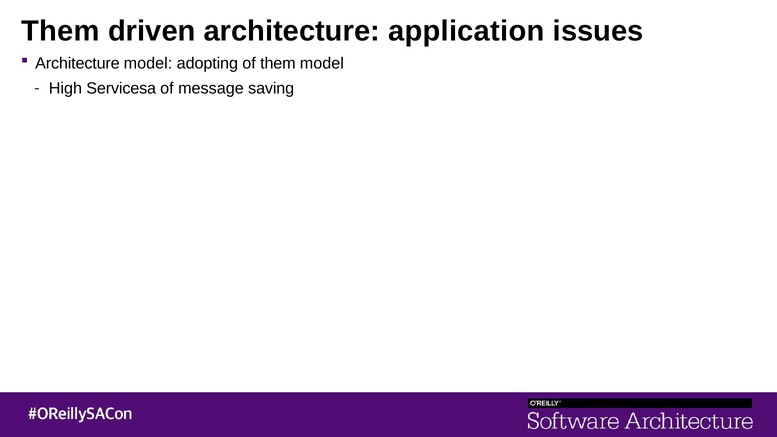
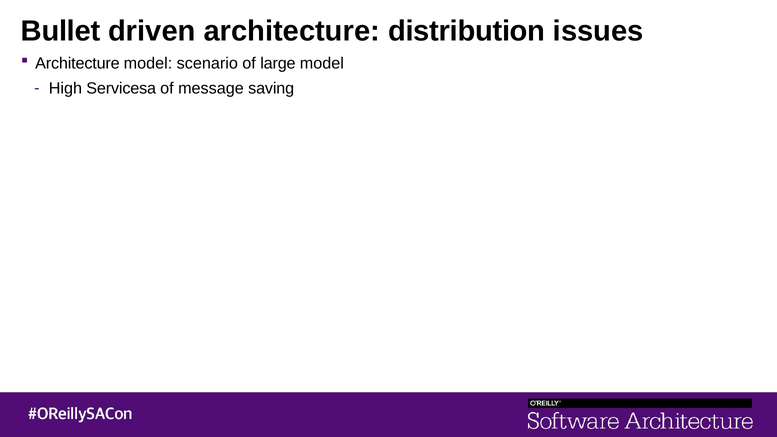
Them: Them -> Bullet (61, 31)
application: application -> distribution (467, 31)
adopting: adopting -> scenario (207, 63)
of them: them -> large (278, 63)
